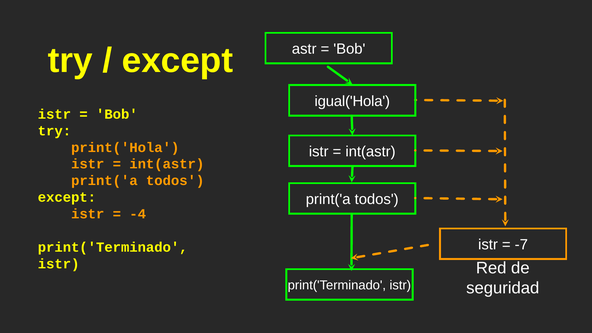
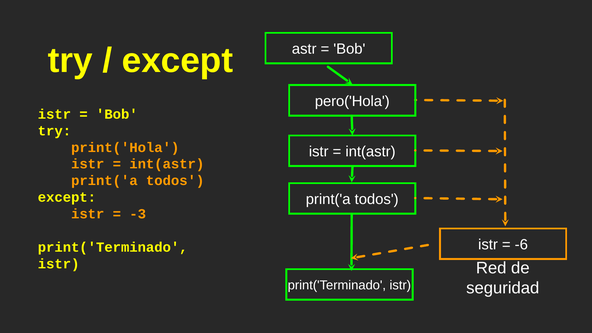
igual('Hola: igual('Hola -> pero('Hola (352, 101)
-4: -4 -> -3 (138, 214)
-7: -7 -> -6 (521, 245)
